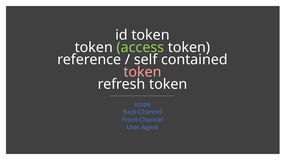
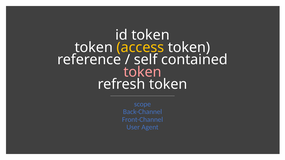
access colour: light green -> yellow (140, 47)
